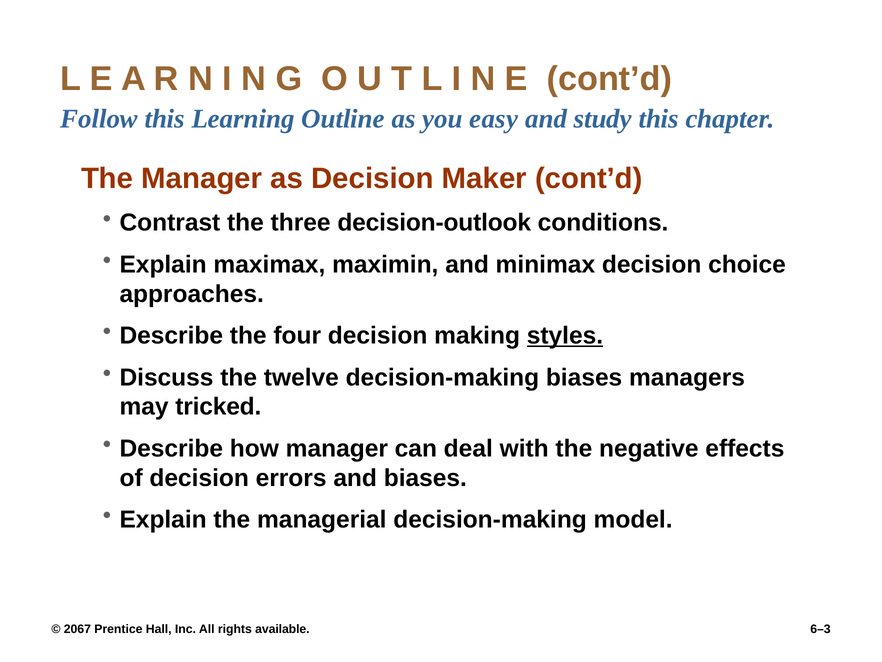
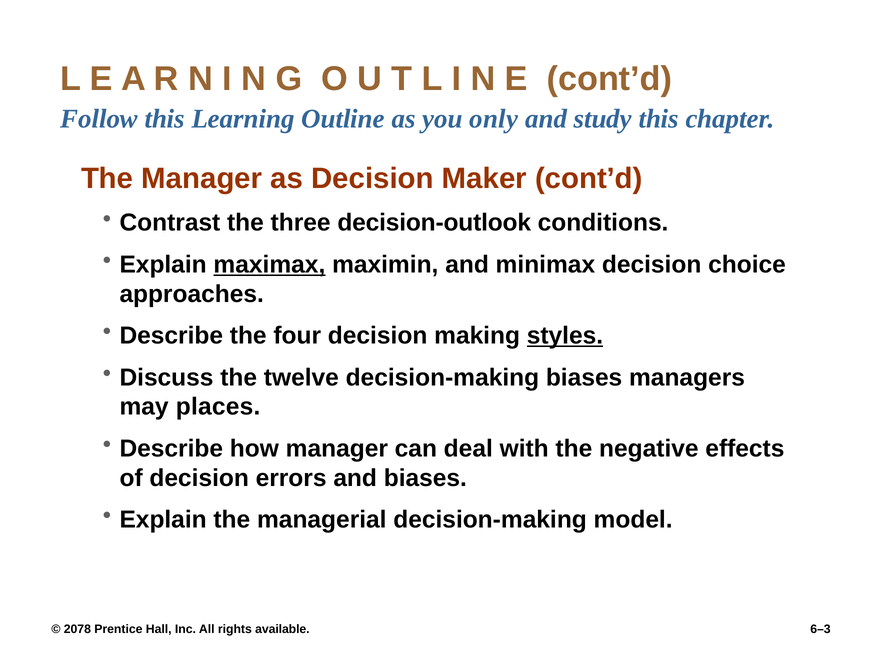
easy: easy -> only (494, 119)
maximax underline: none -> present (269, 264)
tricked: tricked -> places (218, 407)
2067: 2067 -> 2078 (77, 628)
